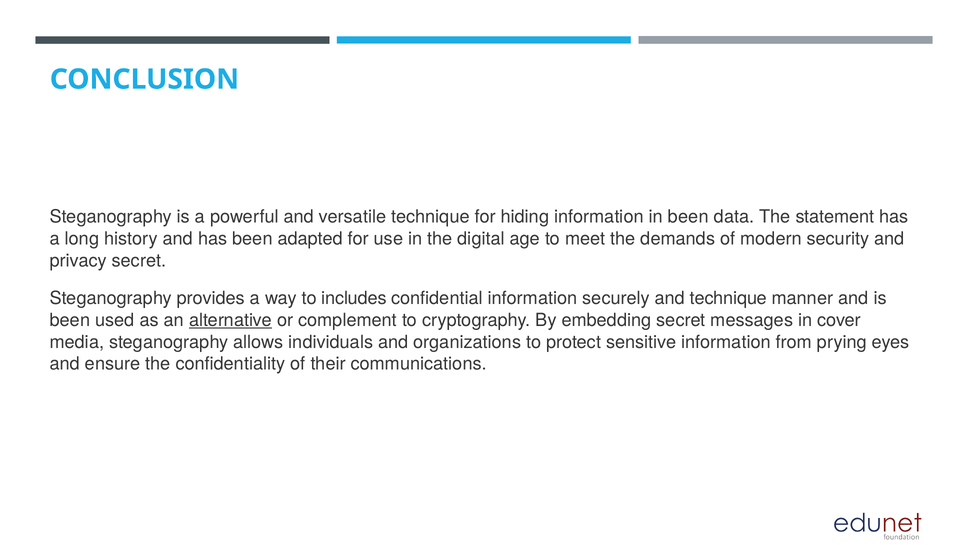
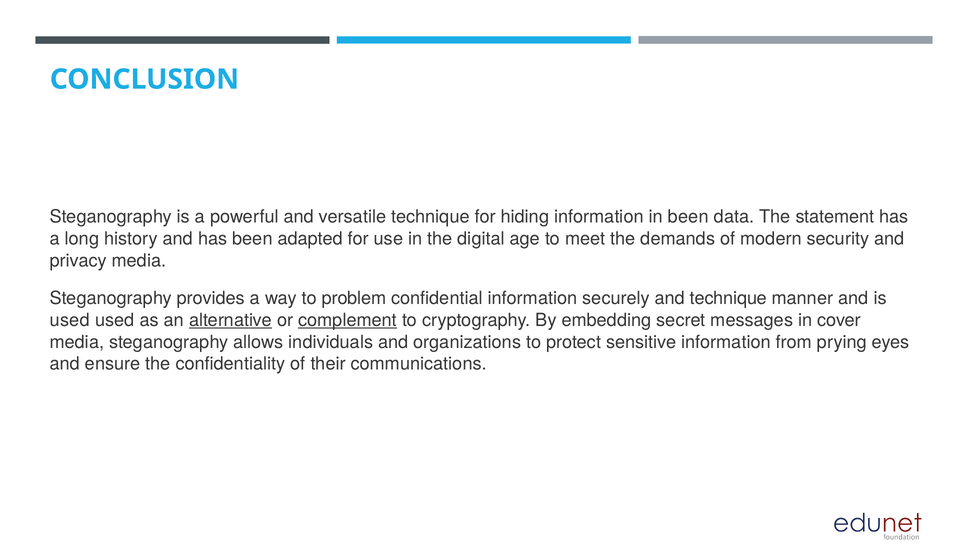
privacy secret: secret -> media (139, 260)
includes: includes -> problem (354, 298)
been: been -> used (70, 320)
complement underline: none -> present (348, 320)
